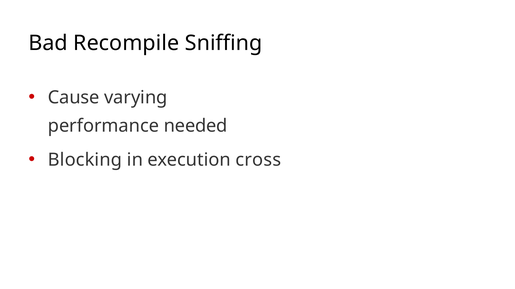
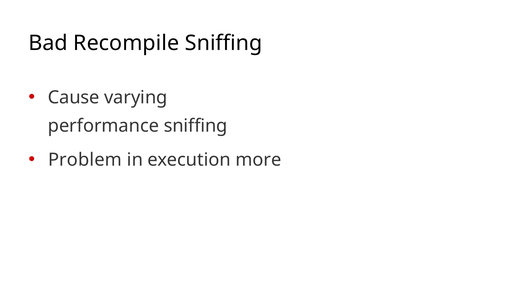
performance needed: needed -> sniffing (196, 126)
Blocking: Blocking -> Problem (85, 160)
cross: cross -> more (258, 160)
